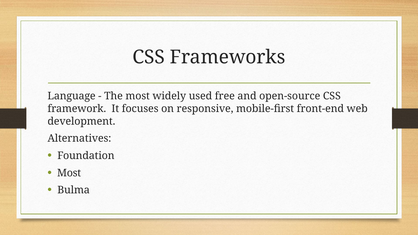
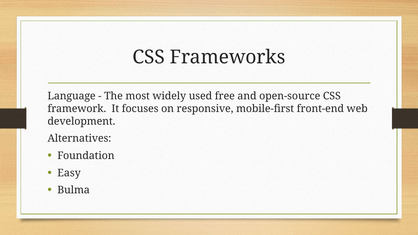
Most: Most -> Easy (69, 173)
